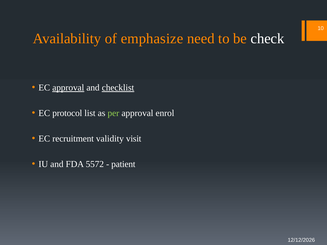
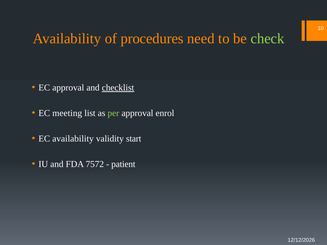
emphasize: emphasize -> procedures (152, 39)
check colour: white -> light green (268, 39)
approval underline: present -> none (68, 88)
protocol: protocol -> meeting (67, 113)
EC recruitment: recruitment -> availability (73, 139)
visit: visit -> start (134, 139)
5572: 5572 -> 7572 (95, 164)
